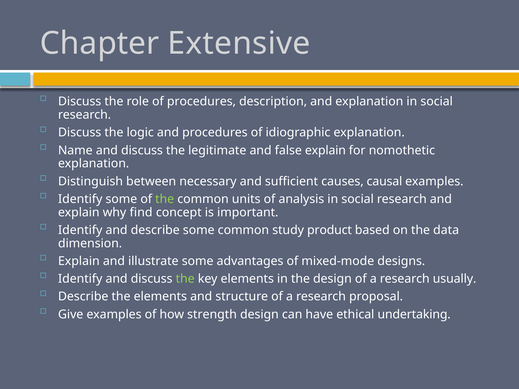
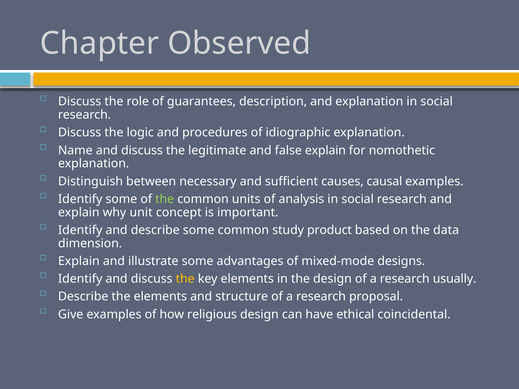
Extensive: Extensive -> Observed (239, 43)
of procedures: procedures -> guarantees (201, 102)
find: find -> unit (141, 212)
the colour: light green -> yellow (185, 279)
strength: strength -> religious (212, 315)
undertaking: undertaking -> coincidental (414, 315)
